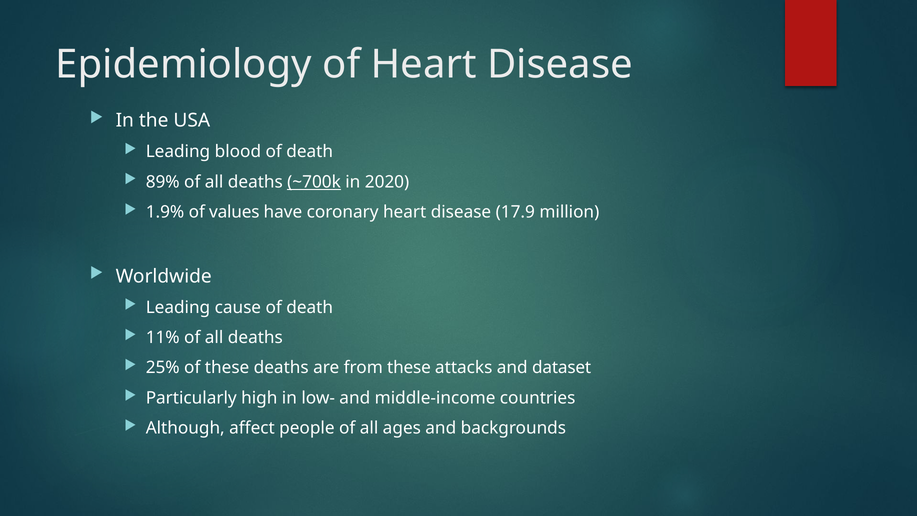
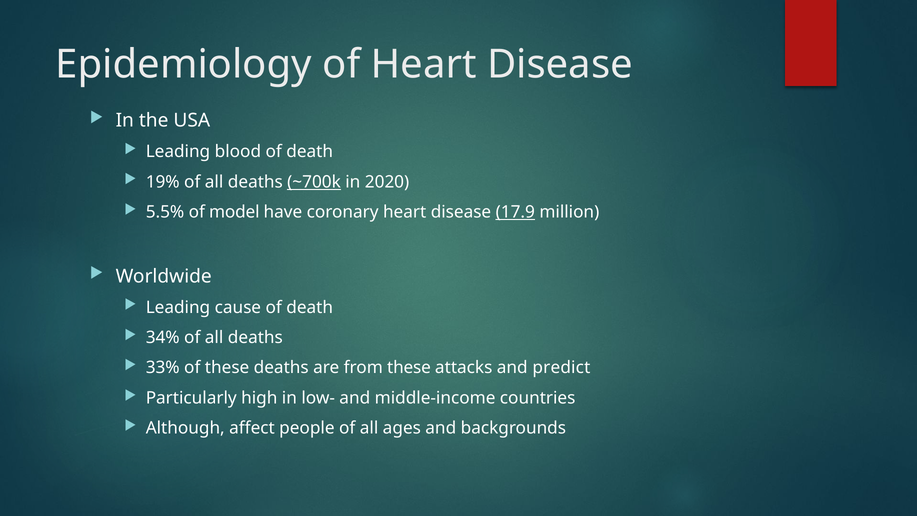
89%: 89% -> 19% (163, 182)
1.9%: 1.9% -> 5.5% (165, 212)
values: values -> model (234, 212)
17.9 underline: none -> present (515, 212)
11%: 11% -> 34% (163, 337)
25%: 25% -> 33% (163, 368)
dataset: dataset -> predict (561, 368)
